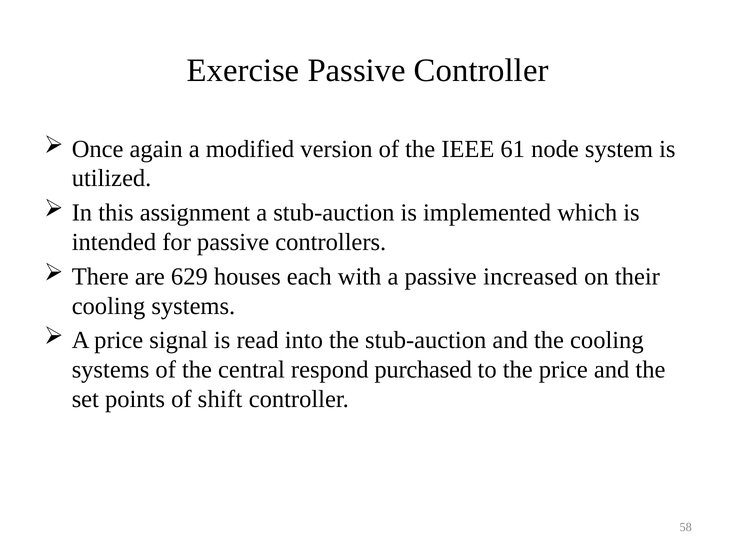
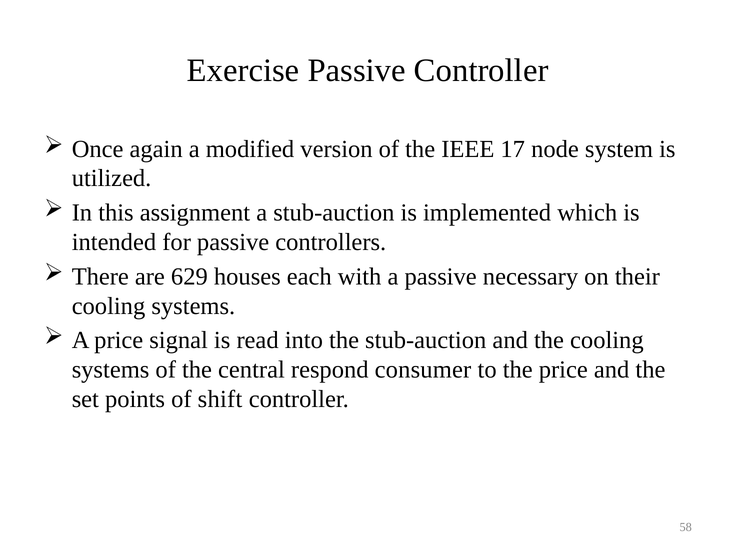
61: 61 -> 17 (513, 149)
increased: increased -> necessary (531, 276)
purchased: purchased -> consumer (423, 370)
